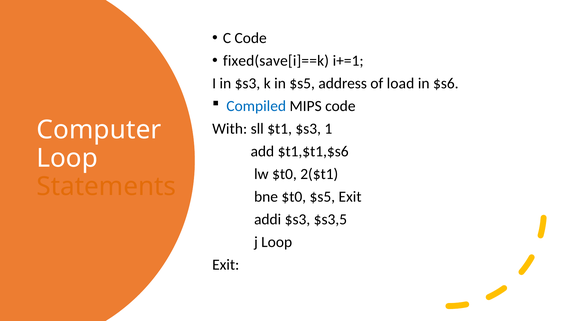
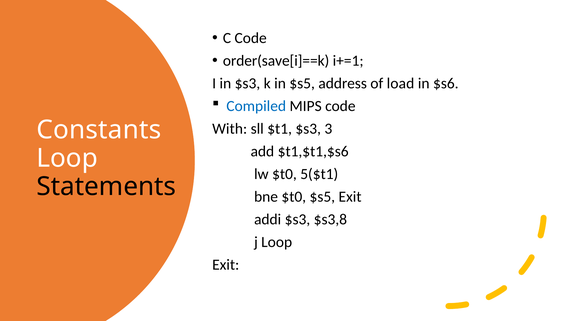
fixed(save[i]==k: fixed(save[i]==k -> order(save[i]==k (276, 61)
1: 1 -> 3 (328, 129)
Computer: Computer -> Constants (99, 130)
2($t1: 2($t1 -> 5($t1 (319, 174)
Statements colour: orange -> black (106, 186)
$s3,5: $s3,5 -> $s3,8 (330, 219)
